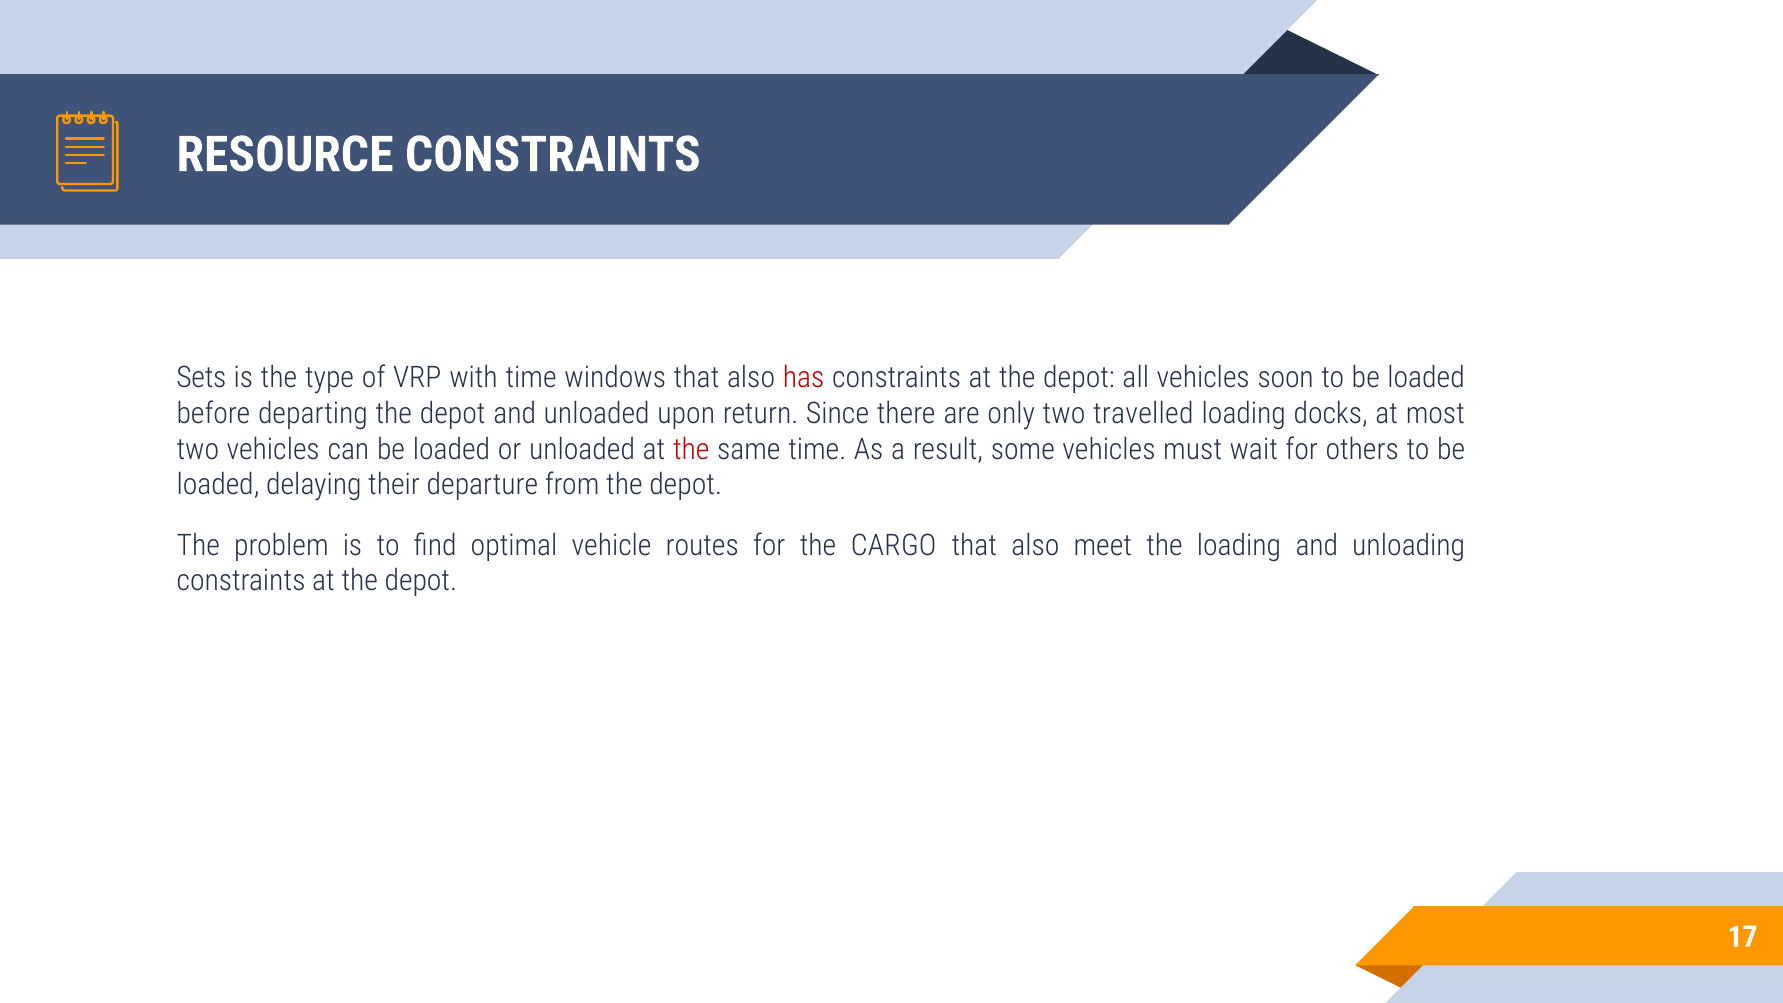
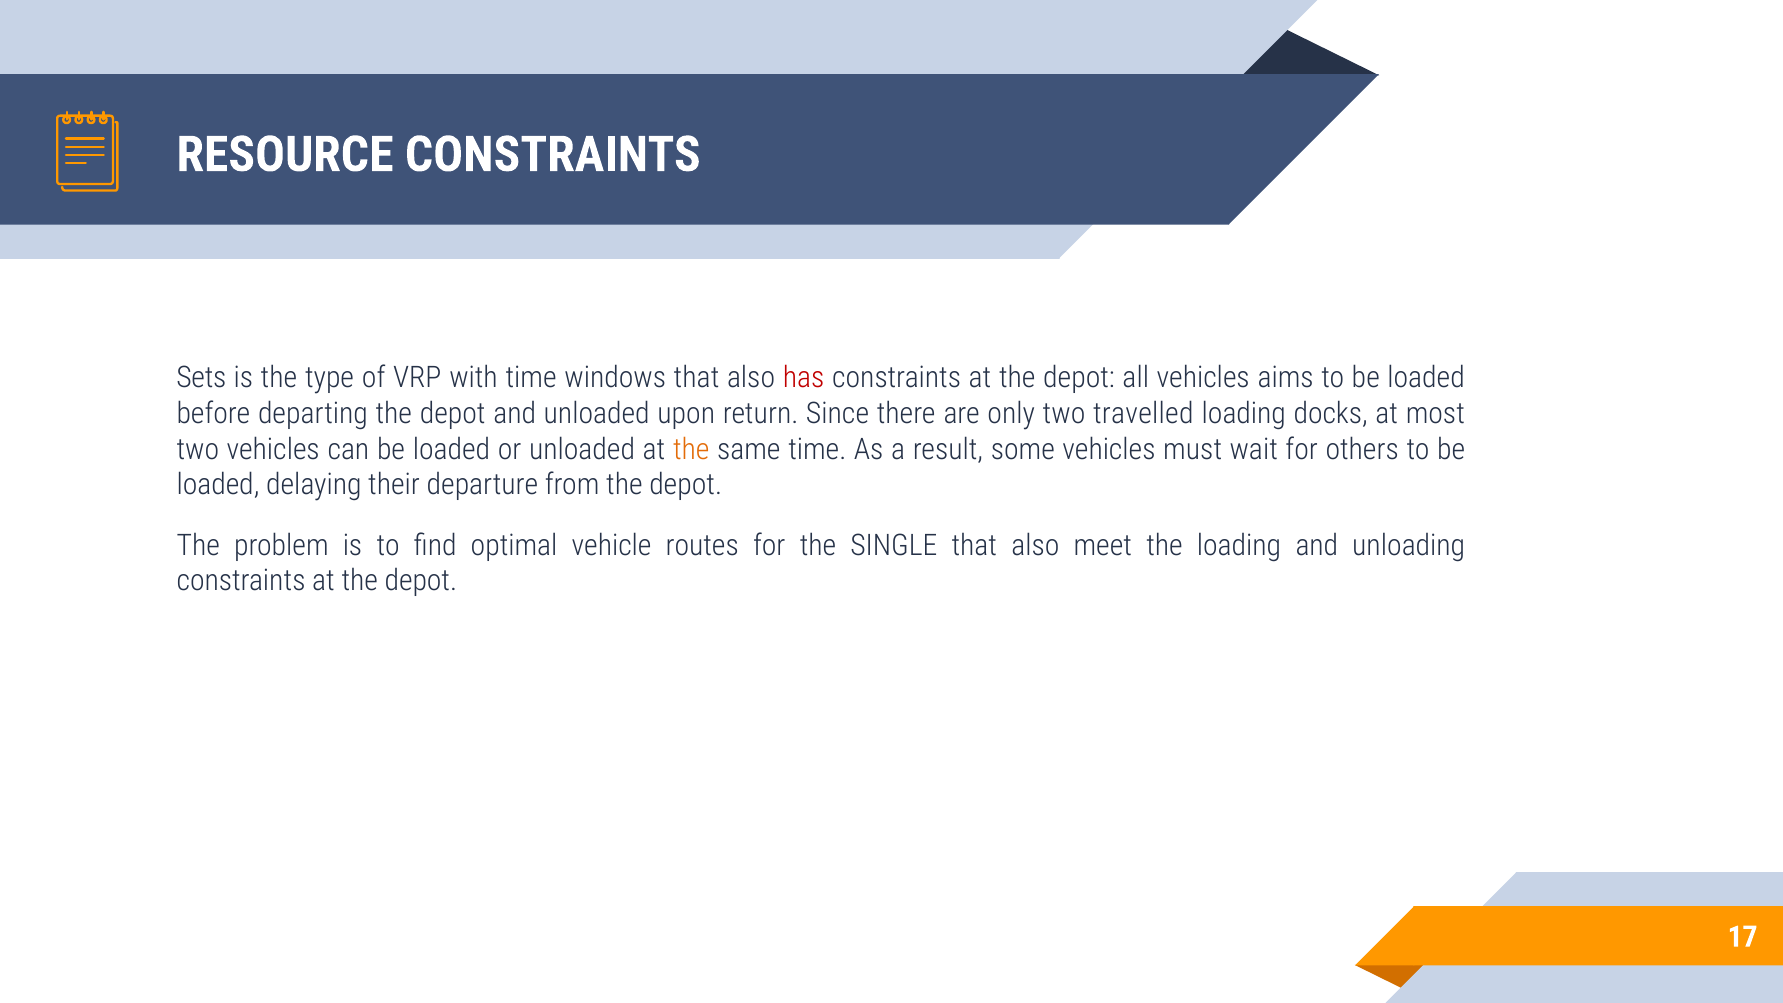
soon: soon -> aims (1286, 378)
the colour: red -> orange (691, 449)
CARGO: CARGO -> SINGLE (894, 545)
